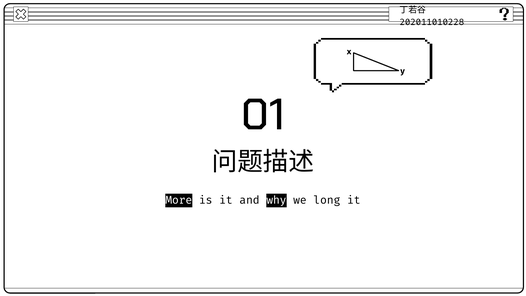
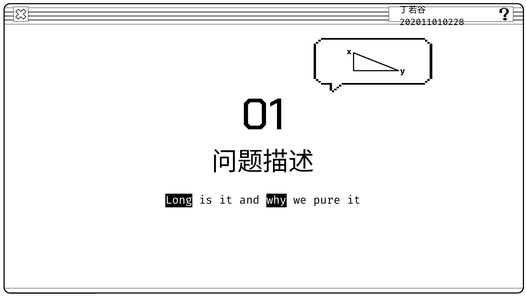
More: More -> Long (179, 200)
long: long -> pure (327, 200)
